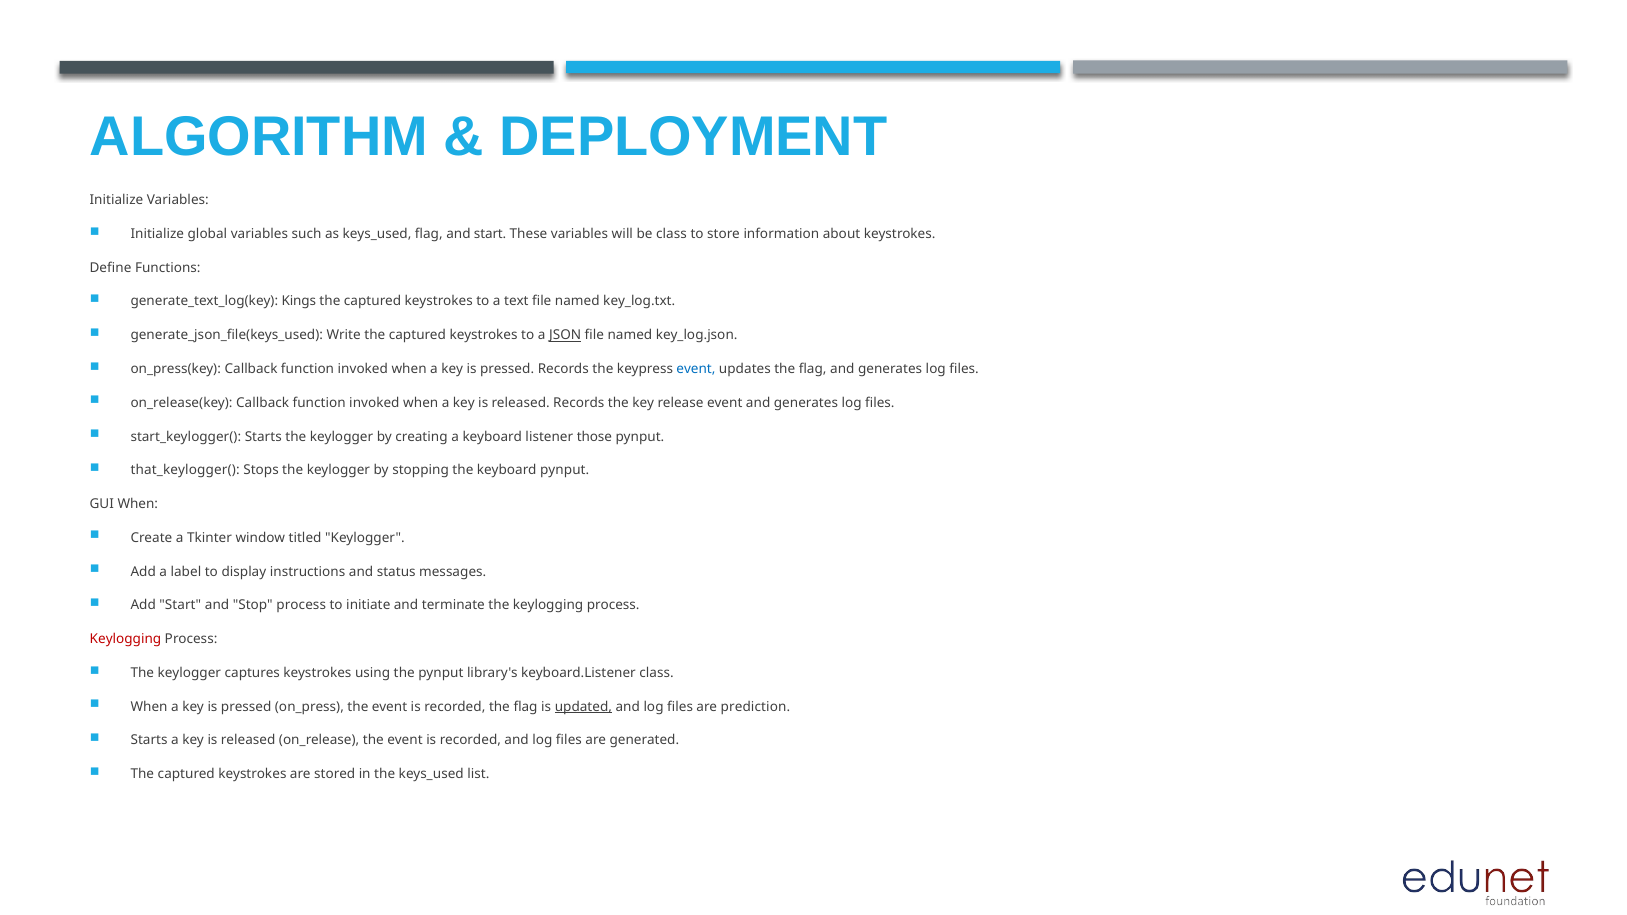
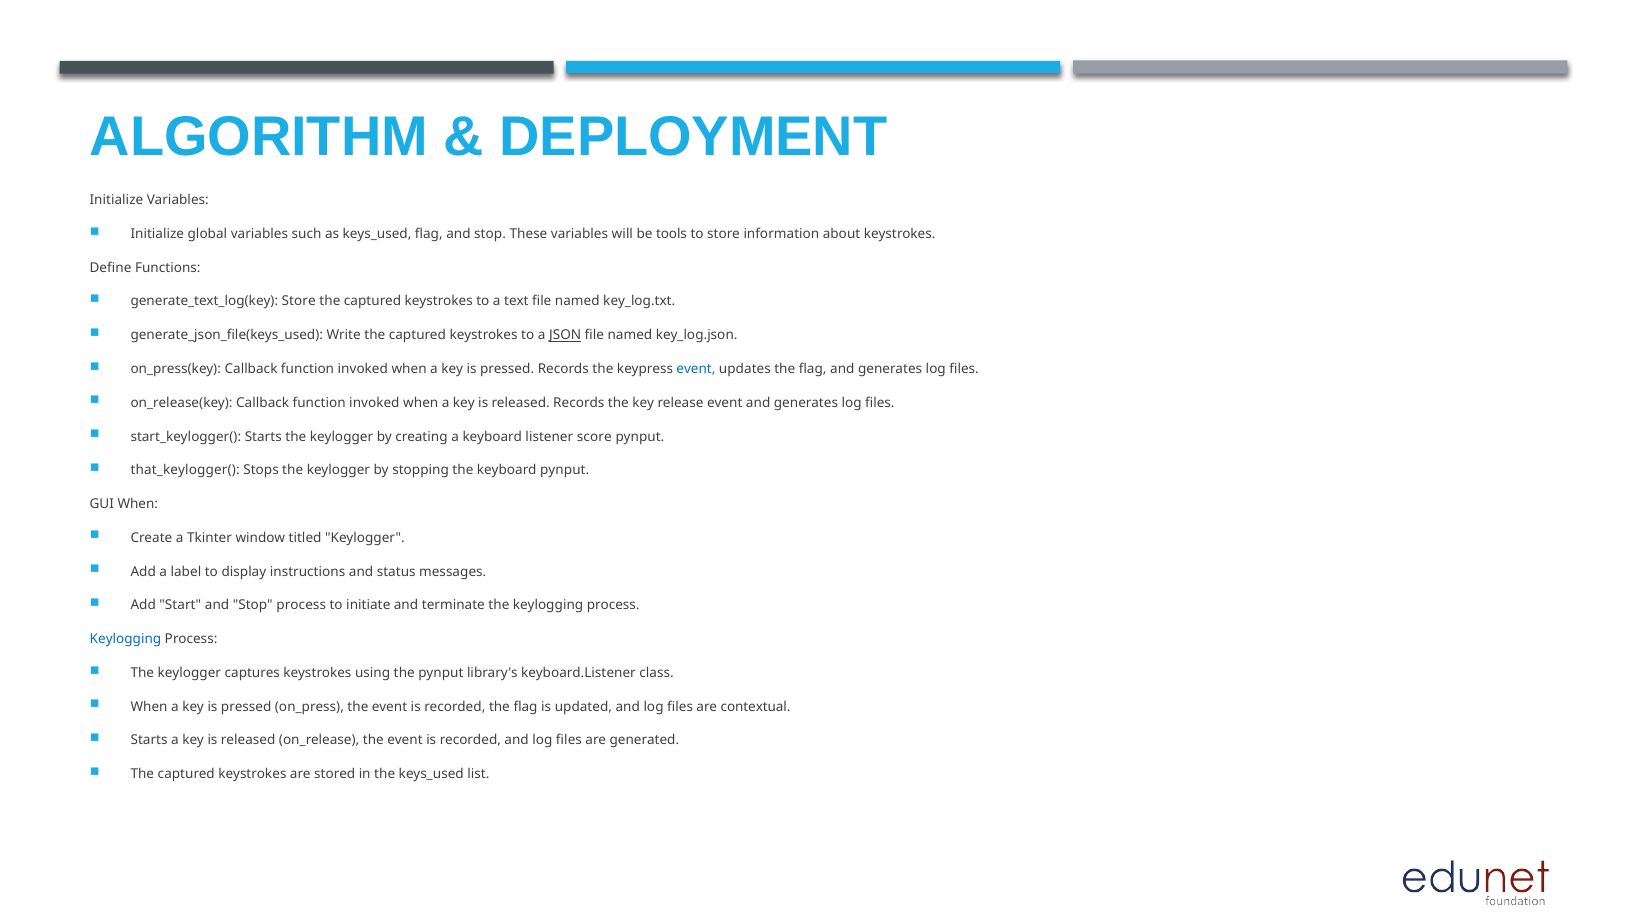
flag and start: start -> stop (490, 234)
be class: class -> tools (671, 234)
generate_text_log(key Kings: Kings -> Store (299, 302)
those: those -> score (594, 437)
Keylogging colour: red -> blue (125, 639)
updated underline: present -> none (583, 707)
prediction: prediction -> contextual (756, 707)
